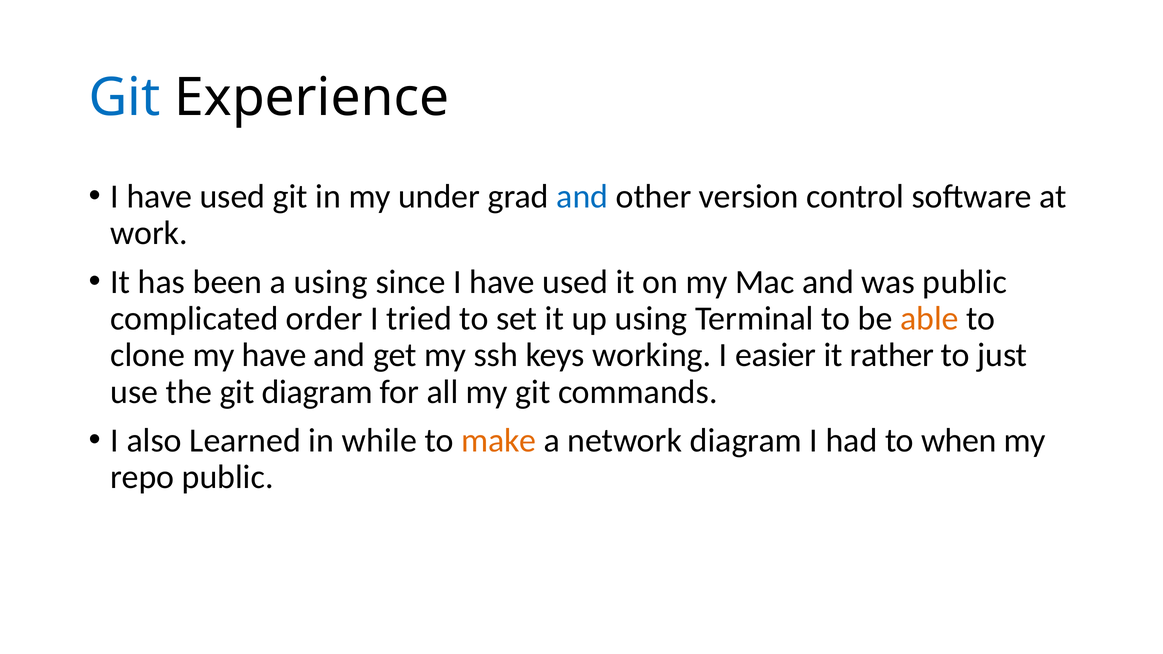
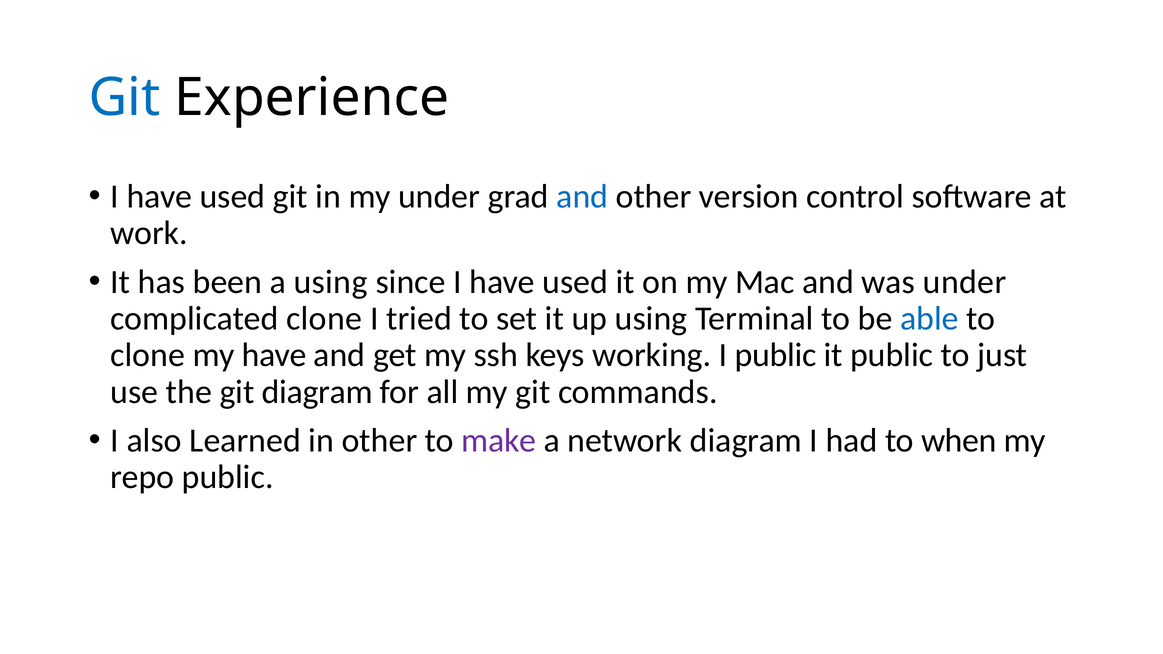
was public: public -> under (965, 282)
complicated order: order -> clone (324, 319)
able colour: orange -> blue (929, 319)
I easier: easier -> public (776, 355)
it rather: rather -> public (892, 355)
in while: while -> other (379, 441)
make colour: orange -> purple (499, 441)
